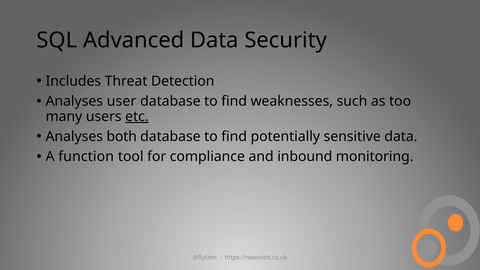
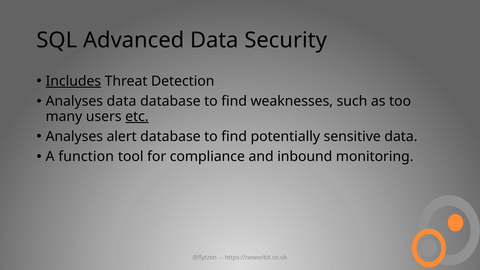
Includes underline: none -> present (73, 81)
Analyses user: user -> data (122, 101)
both: both -> alert (122, 137)
